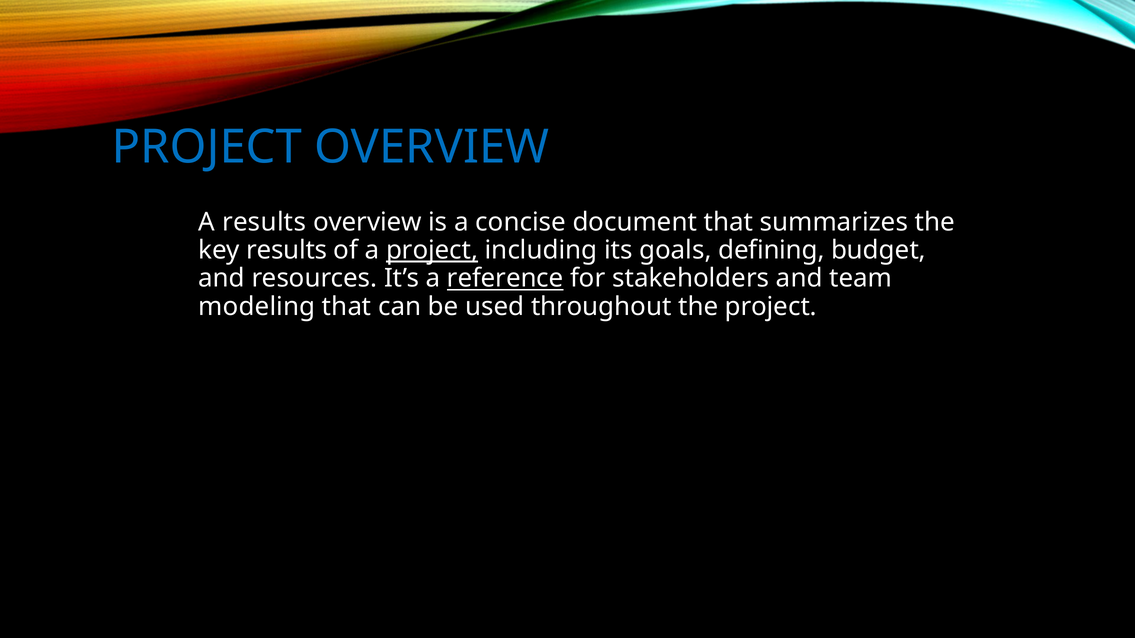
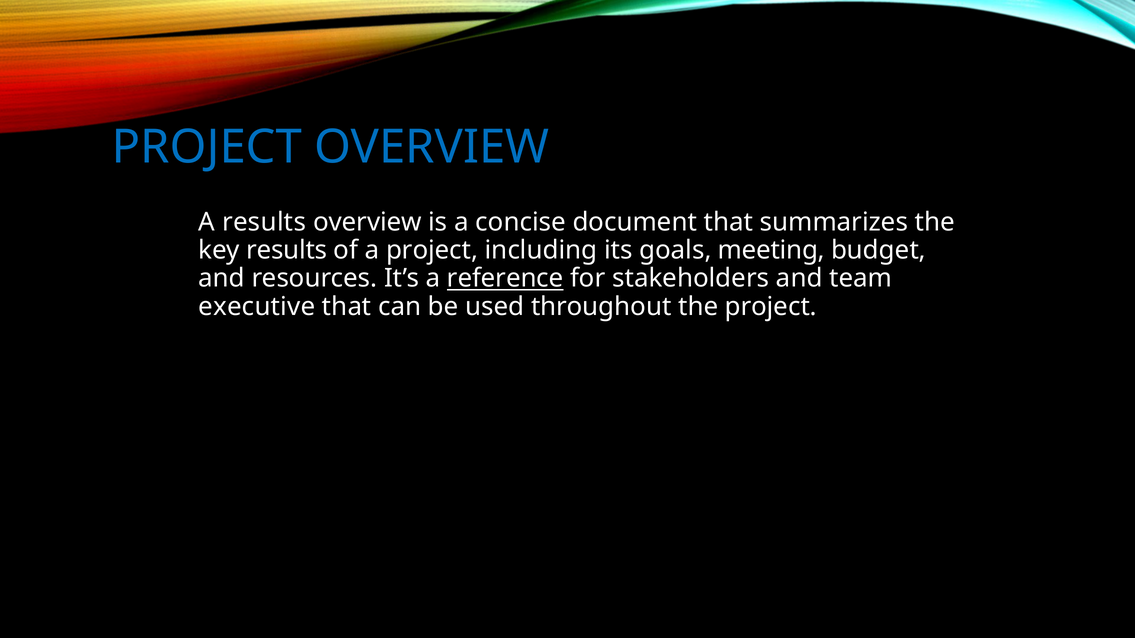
project underline: present -> none (432, 251)
defining: defining -> meeting (771, 251)
modeling: modeling -> executive (257, 307)
